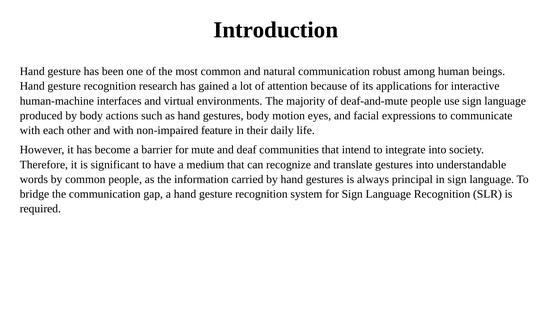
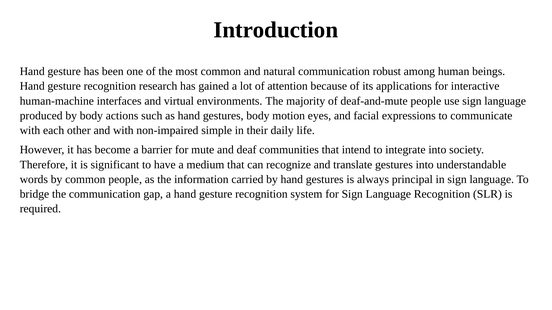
feature: feature -> simple (217, 131)
